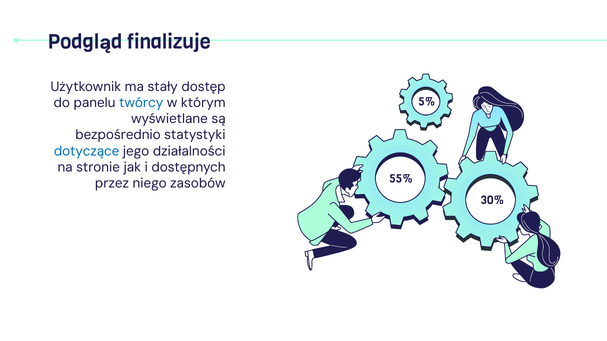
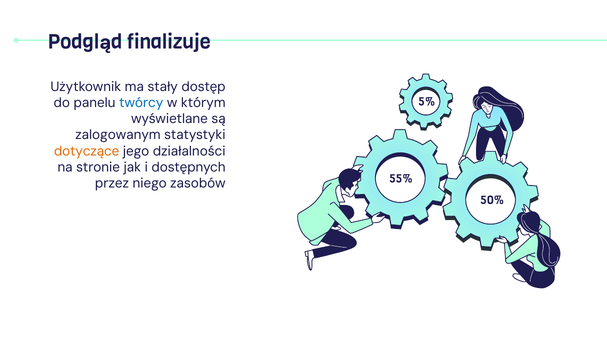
bezpośrednio: bezpośrednio -> zalogowanym (118, 135)
dotyczące colour: blue -> orange (87, 151)
30%: 30% -> 50% (492, 201)
